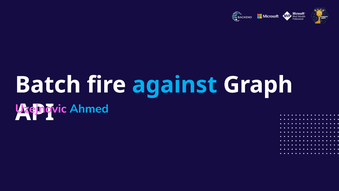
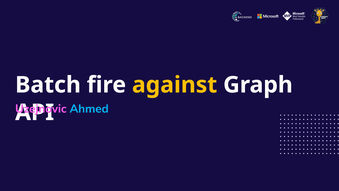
against colour: light blue -> yellow (175, 85)
